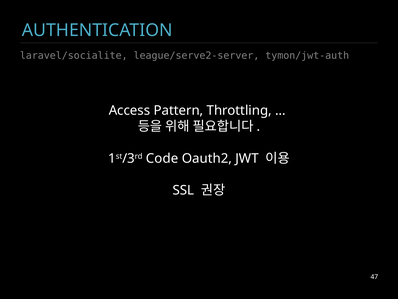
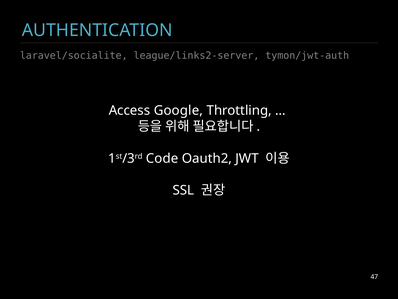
league/serve2-server: league/serve2-server -> league/links2-server (196, 56)
Pattern: Pattern -> Google (178, 110)
